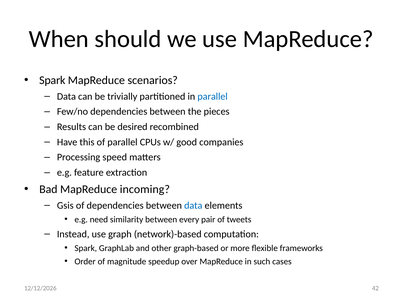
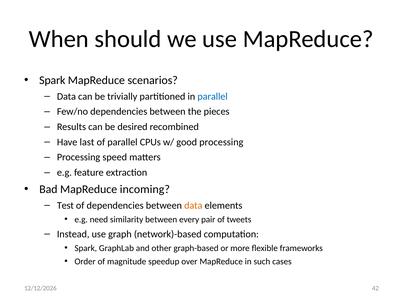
this: this -> last (87, 142)
good companies: companies -> processing (221, 142)
Gsis: Gsis -> Test (65, 206)
data colour: blue -> orange (193, 206)
